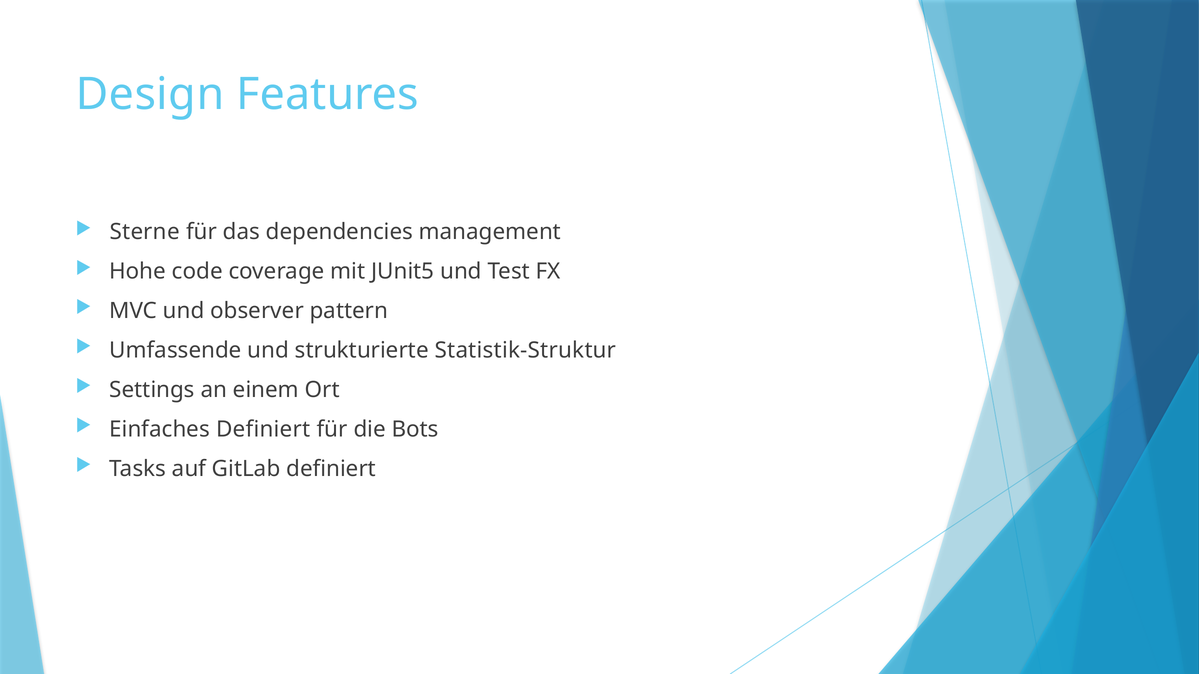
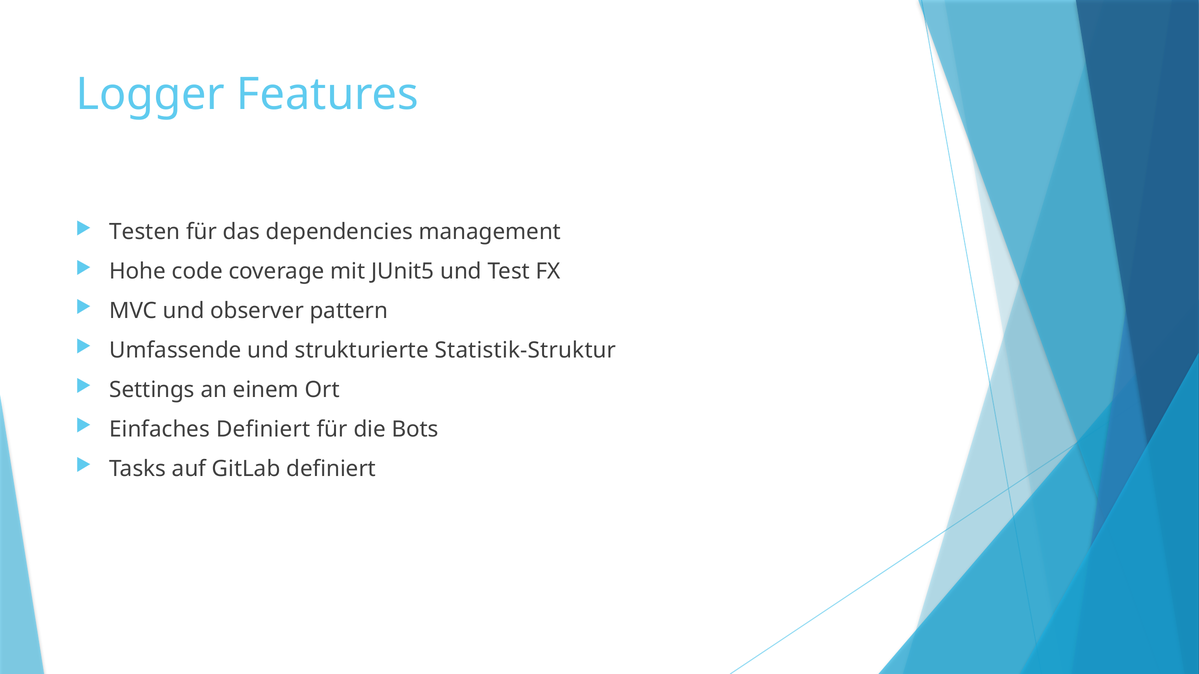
Design: Design -> Logger (150, 95)
Sterne: Sterne -> Testen (145, 232)
